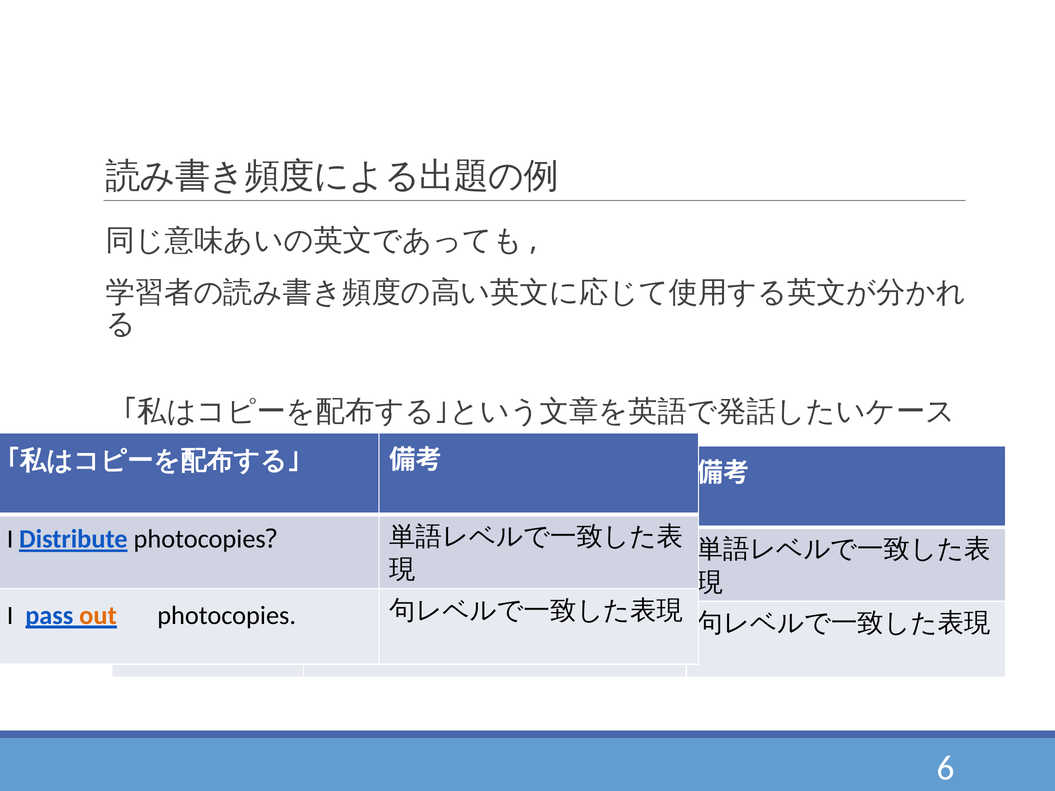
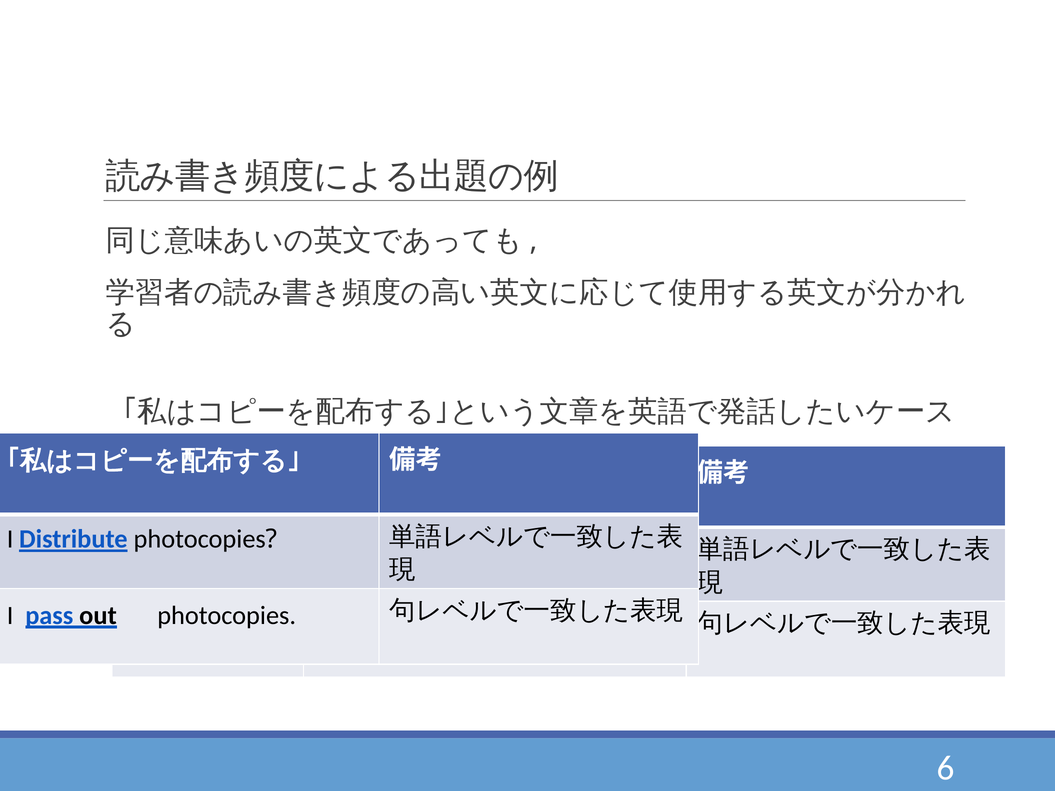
out colour: orange -> black (98, 616)
